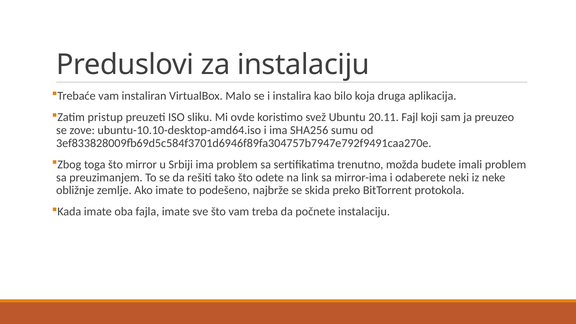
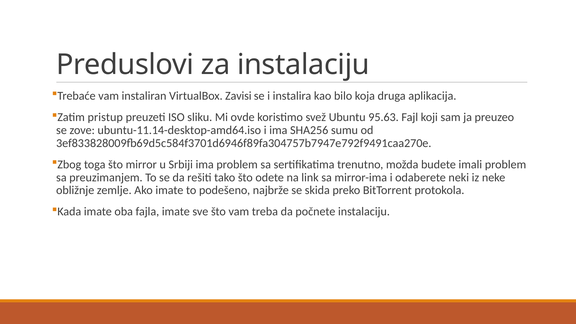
Malo: Malo -> Zavisi (238, 96)
20.11: 20.11 -> 95.63 (384, 117)
ubuntu-10.10-desktop-amd64.iso: ubuntu-10.10-desktop-amd64.iso -> ubuntu-11.14-desktop-amd64.iso (179, 130)
